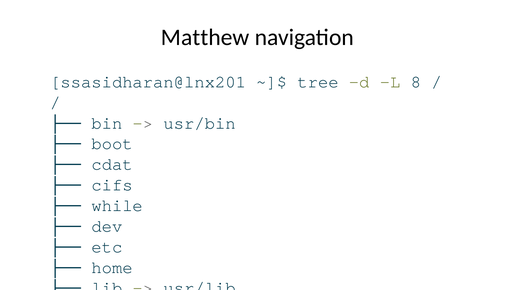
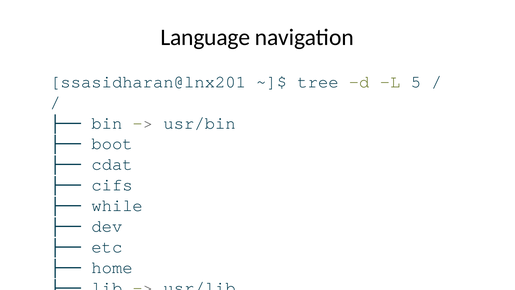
Matthew: Matthew -> Language (205, 37)
8: 8 -> 5 (416, 82)
